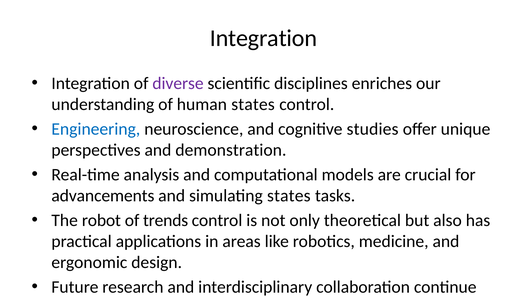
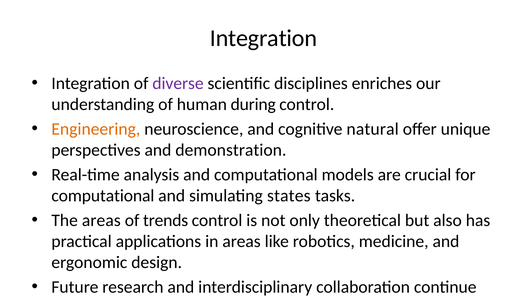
human states: states -> during (253, 105)
Engineering colour: blue -> orange (96, 129)
studies: studies -> natural (373, 129)
advancements: advancements -> computational (103, 196)
The robot: robot -> areas (101, 221)
